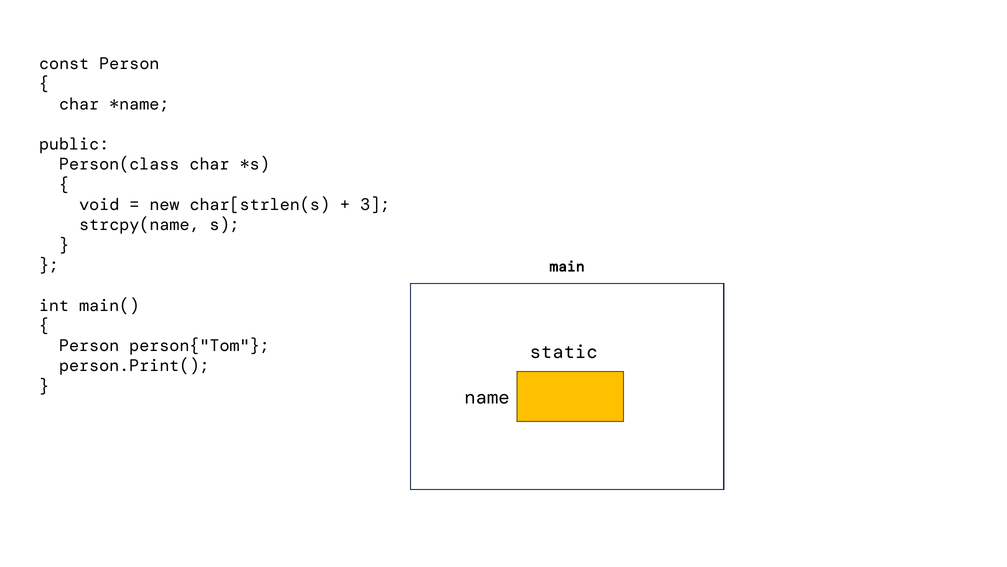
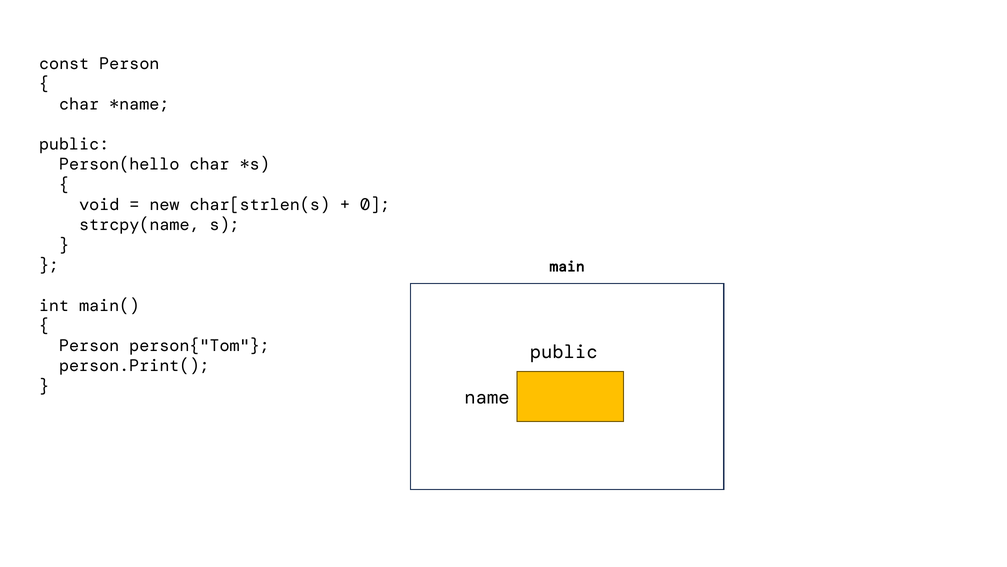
Person(class: Person(class -> Person(hello (119, 164)
3: 3 -> 0 (375, 205)
static: static -> public (564, 352)
